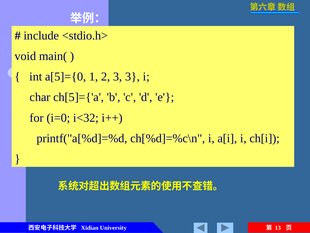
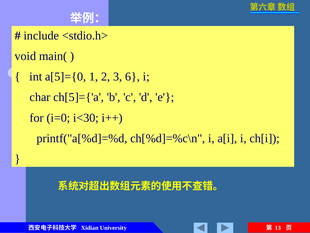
3 3: 3 -> 6 (133, 77)
i<32: i<32 -> i<30 (86, 118)
